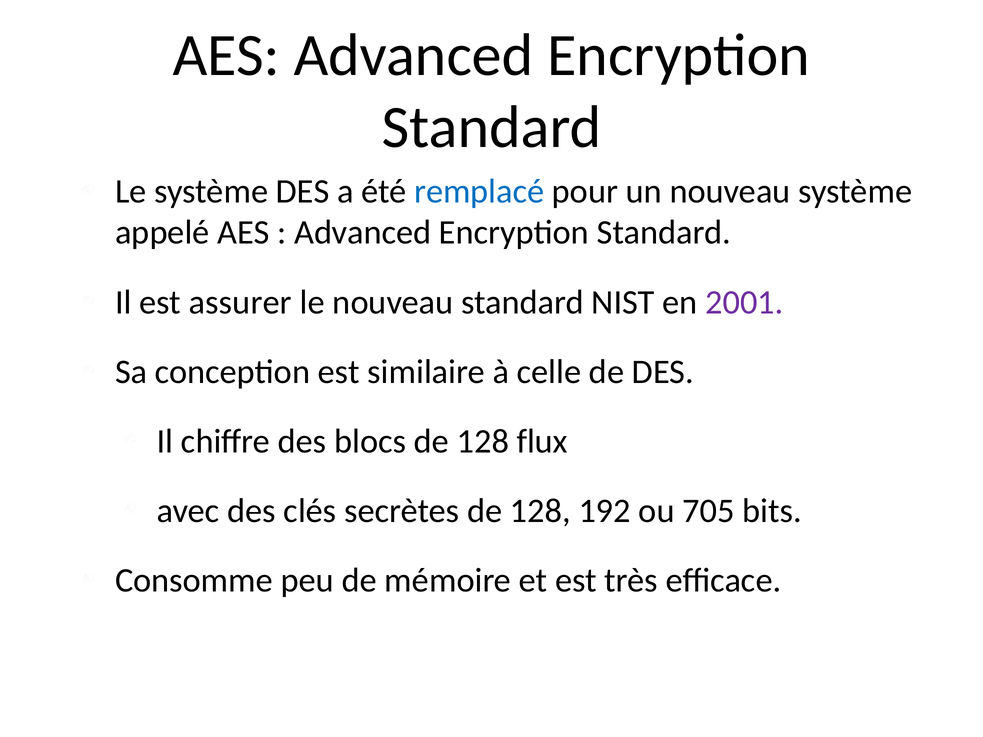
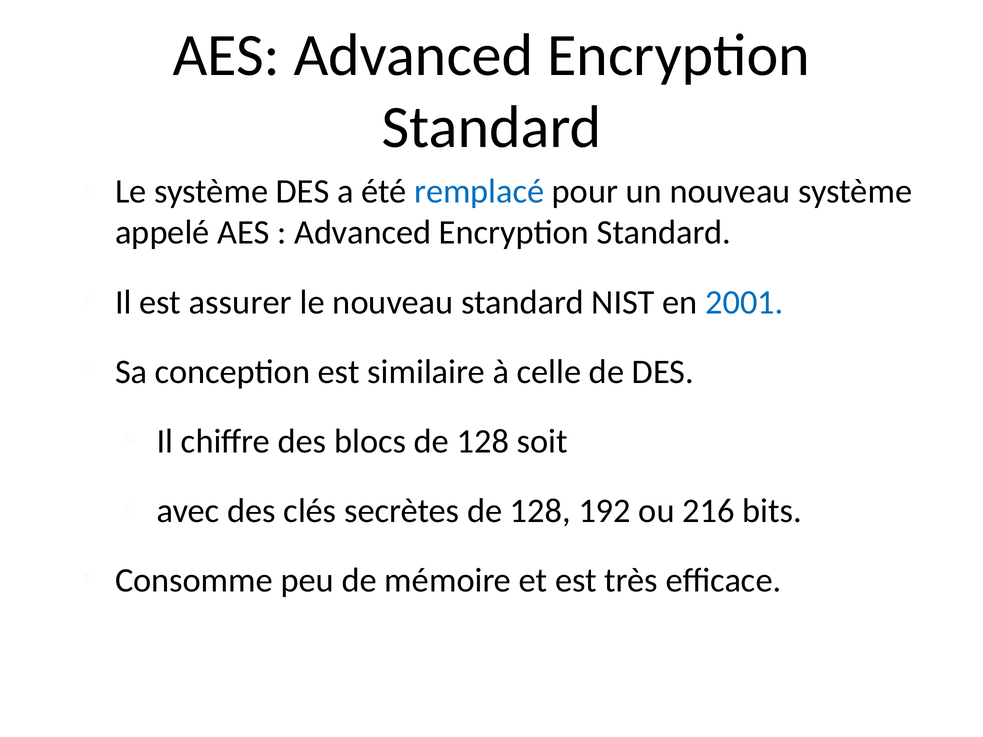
2001 colour: purple -> blue (744, 302)
flux: flux -> soit (542, 441)
705: 705 -> 216 (708, 511)
